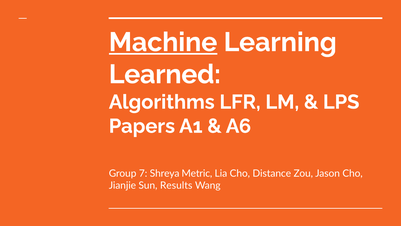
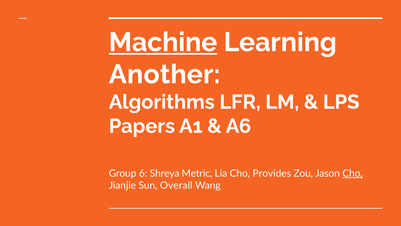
Learned: Learned -> Another (165, 74)
7: 7 -> 6 (143, 173)
Distance: Distance -> Provides (272, 173)
Cho underline: none -> present (353, 173)
Results: Results -> Overall (176, 185)
